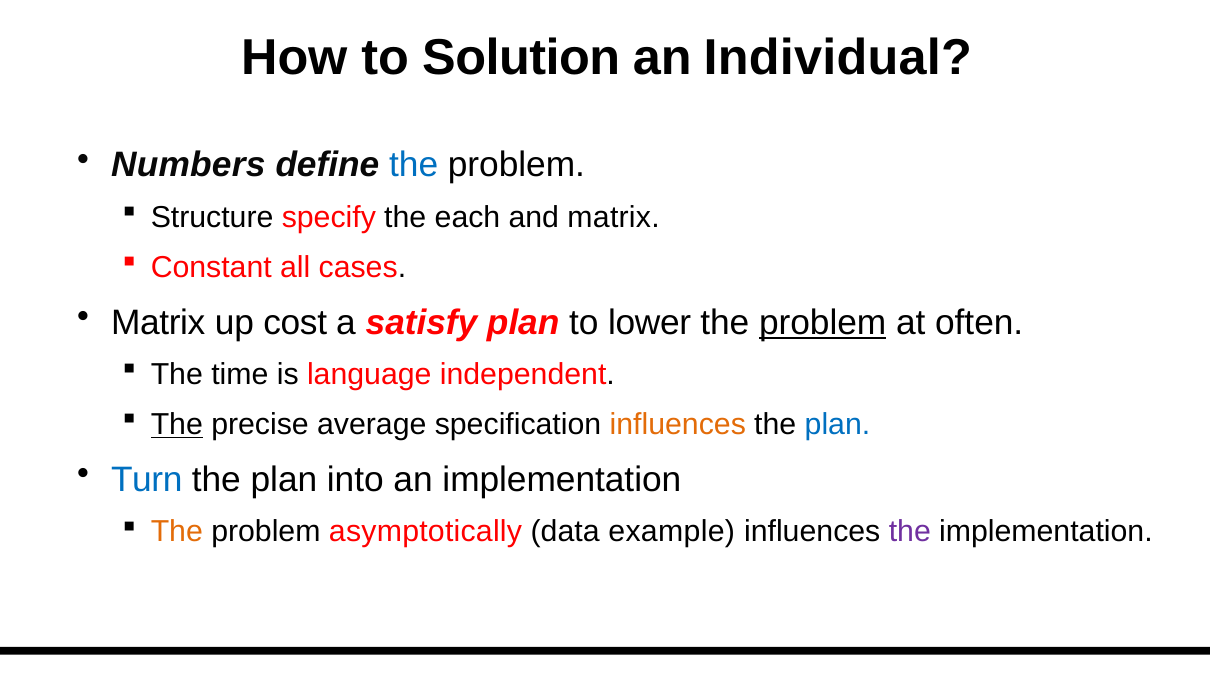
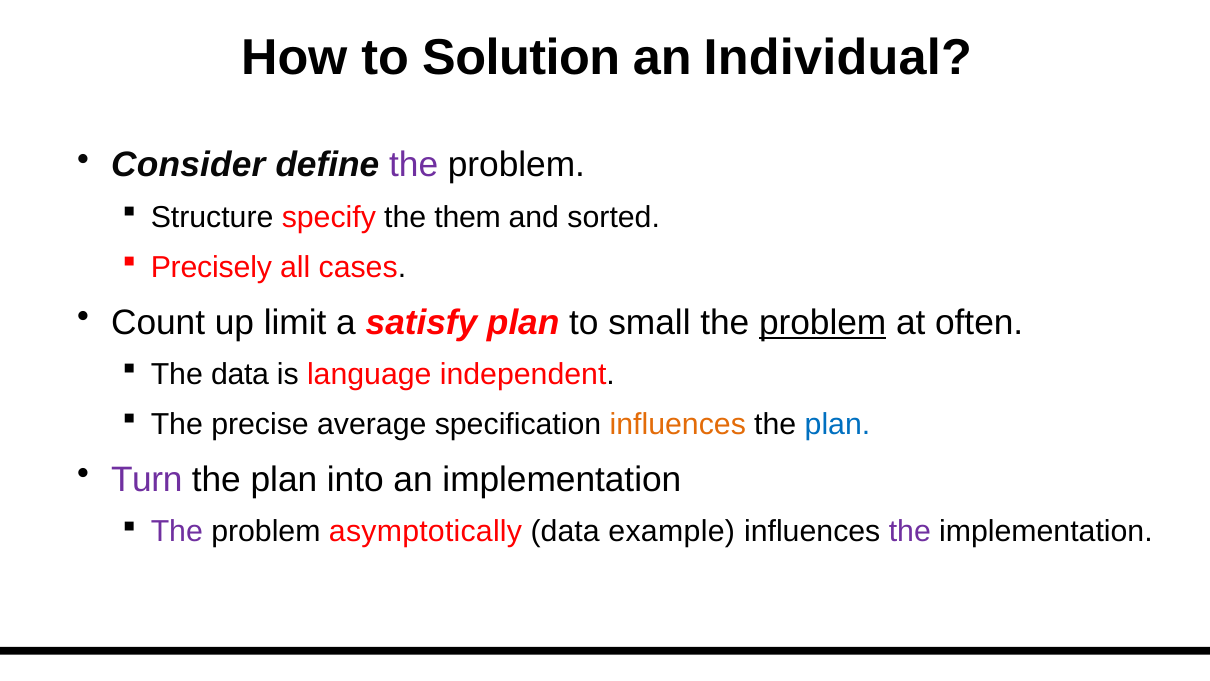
Numbers: Numbers -> Consider (188, 165)
the colour: blue -> purple (414, 165)
each: each -> them (468, 218)
and matrix: matrix -> sorted (614, 218)
Constant: Constant -> Precisely (211, 267)
Matrix: Matrix -> Count (158, 322)
cost: cost -> limit (295, 322)
lower: lower -> small (649, 322)
The time: time -> data (240, 375)
The underline: present -> none (177, 424)
Turn colour: blue -> purple (147, 480)
The colour: orange -> purple (177, 532)
